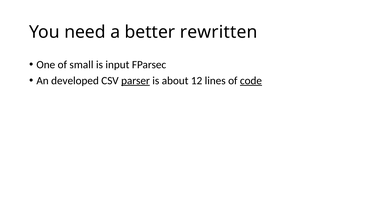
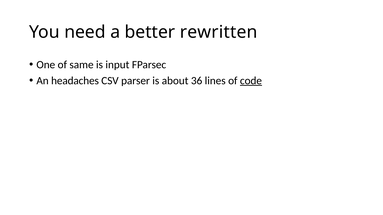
small: small -> same (82, 65)
developed: developed -> headaches (75, 81)
parser underline: present -> none (135, 81)
12: 12 -> 36 (197, 81)
